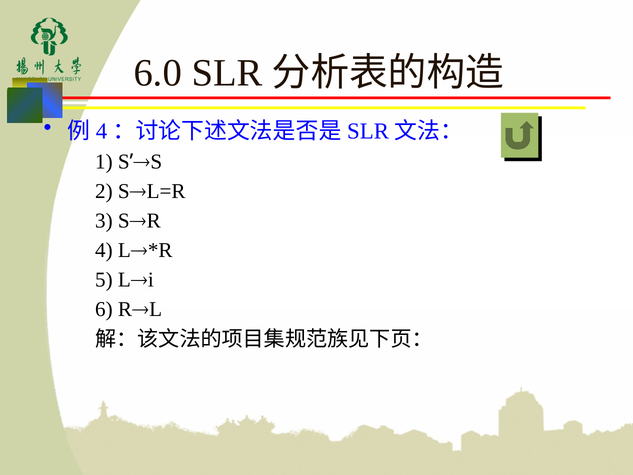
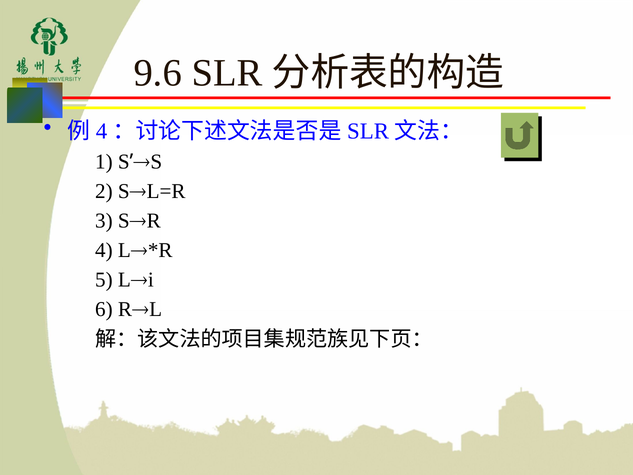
6.0: 6.0 -> 9.6 (158, 73)
